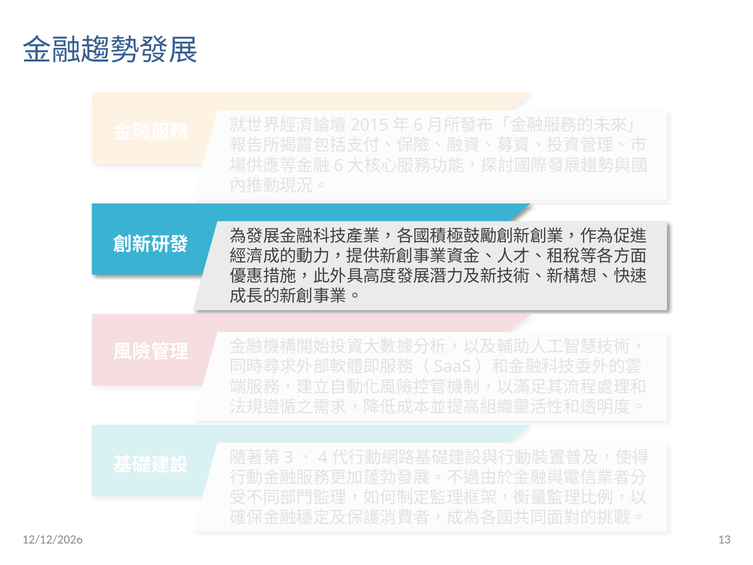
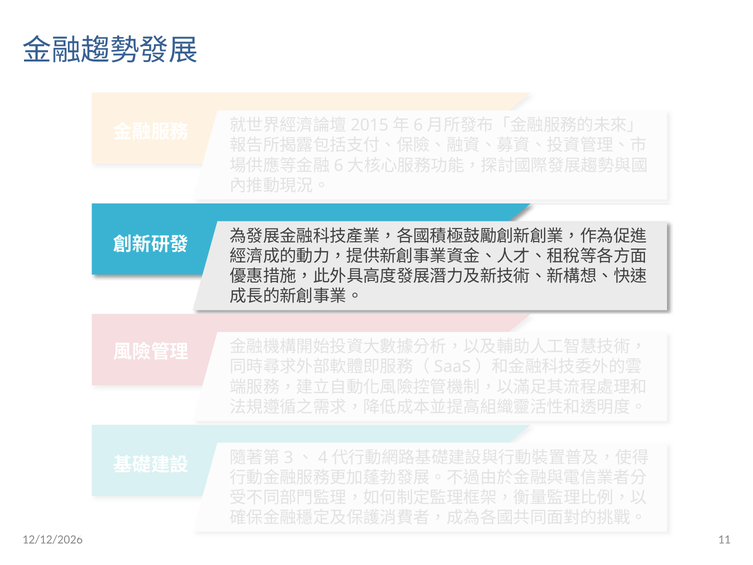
13: 13 -> 11 (724, 539)
